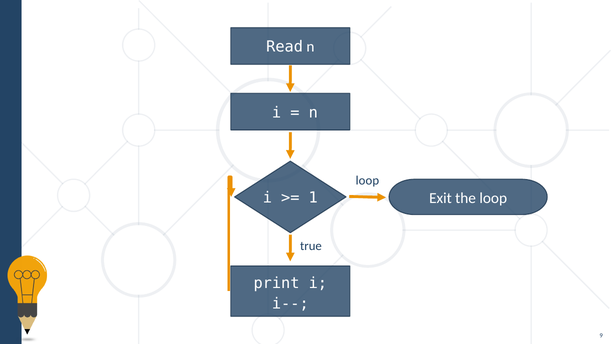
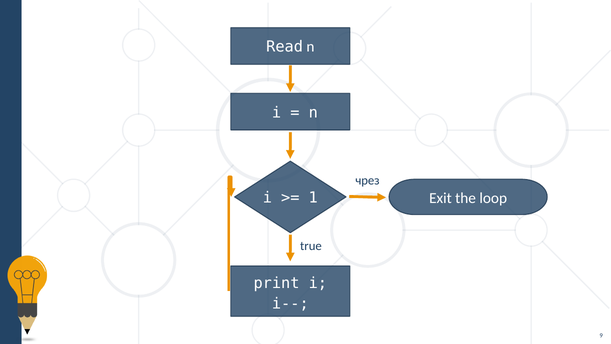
loop: loop -> чрез (367, 180)
